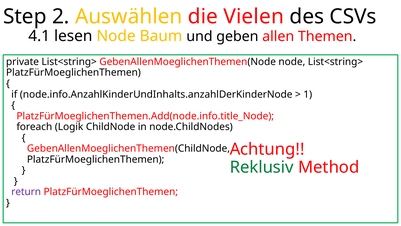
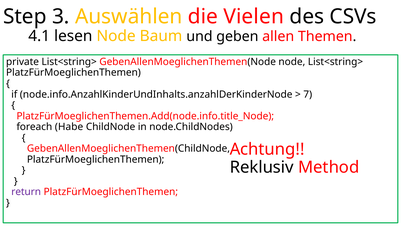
2: 2 -> 3 (61, 16)
1: 1 -> 7 (308, 94)
Logik: Logik -> Habe (69, 127)
Reklusiv colour: green -> black (262, 167)
